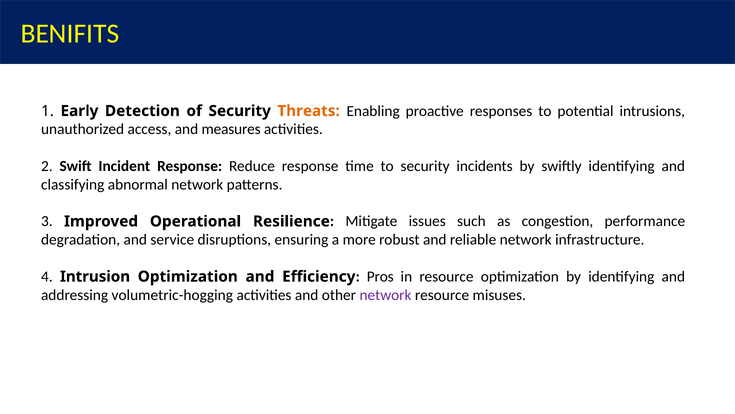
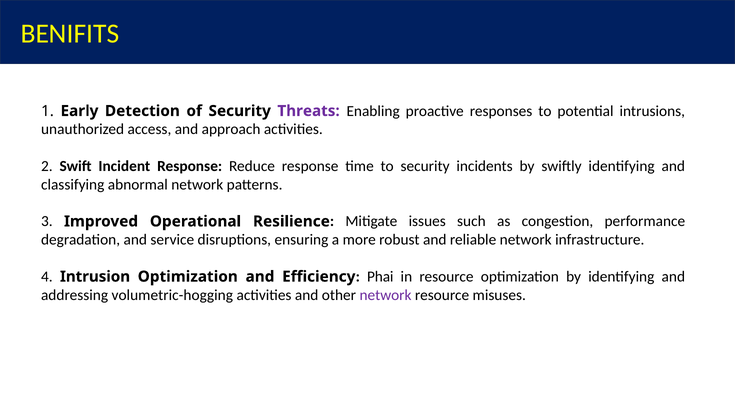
Threats colour: orange -> purple (309, 111)
measures: measures -> approach (231, 129)
Pros: Pros -> Phai (380, 276)
